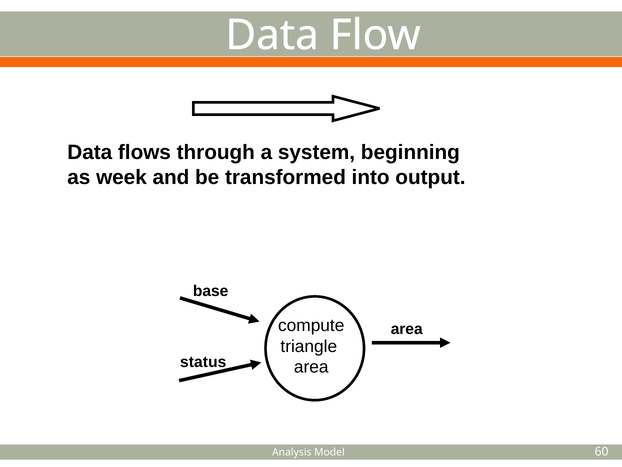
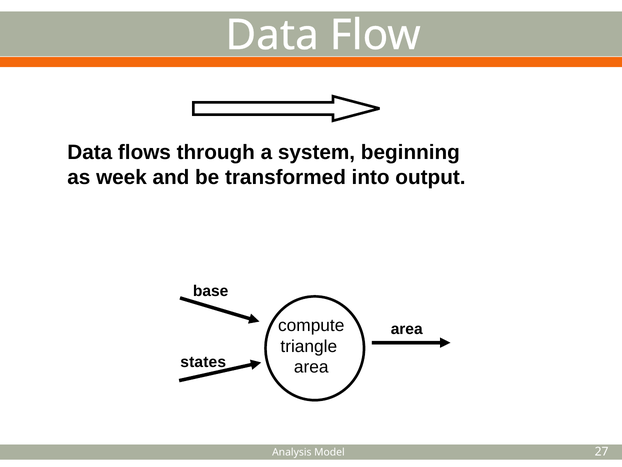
status: status -> states (203, 362)
60: 60 -> 27 (602, 451)
